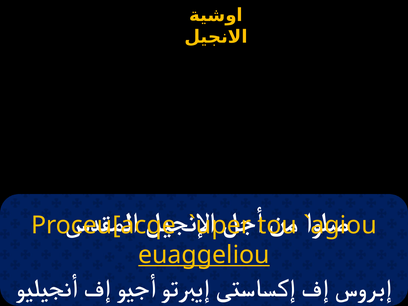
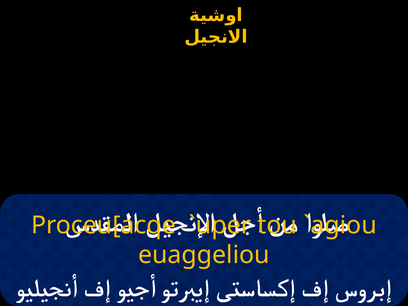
euaggeliou underline: present -> none (204, 255)
